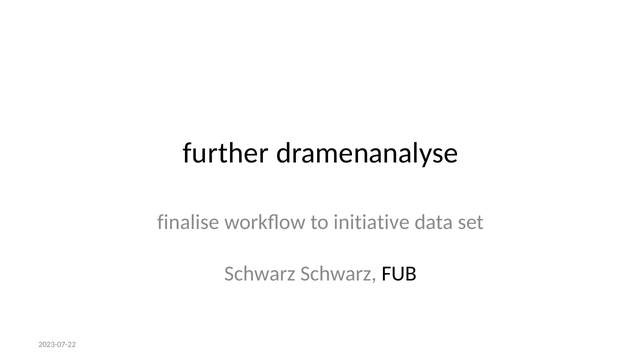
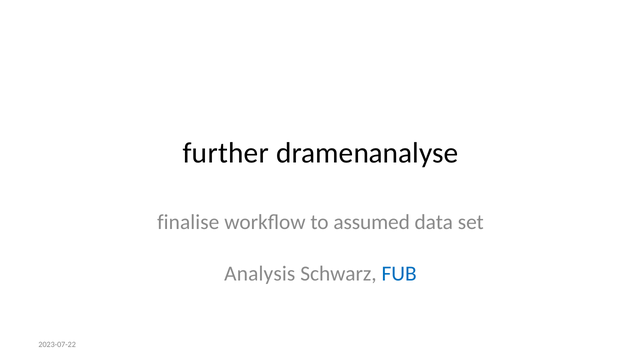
initiative: initiative -> assumed (372, 222)
Schwarz: Schwarz -> Analysis (260, 273)
FUB colour: black -> blue (399, 273)
